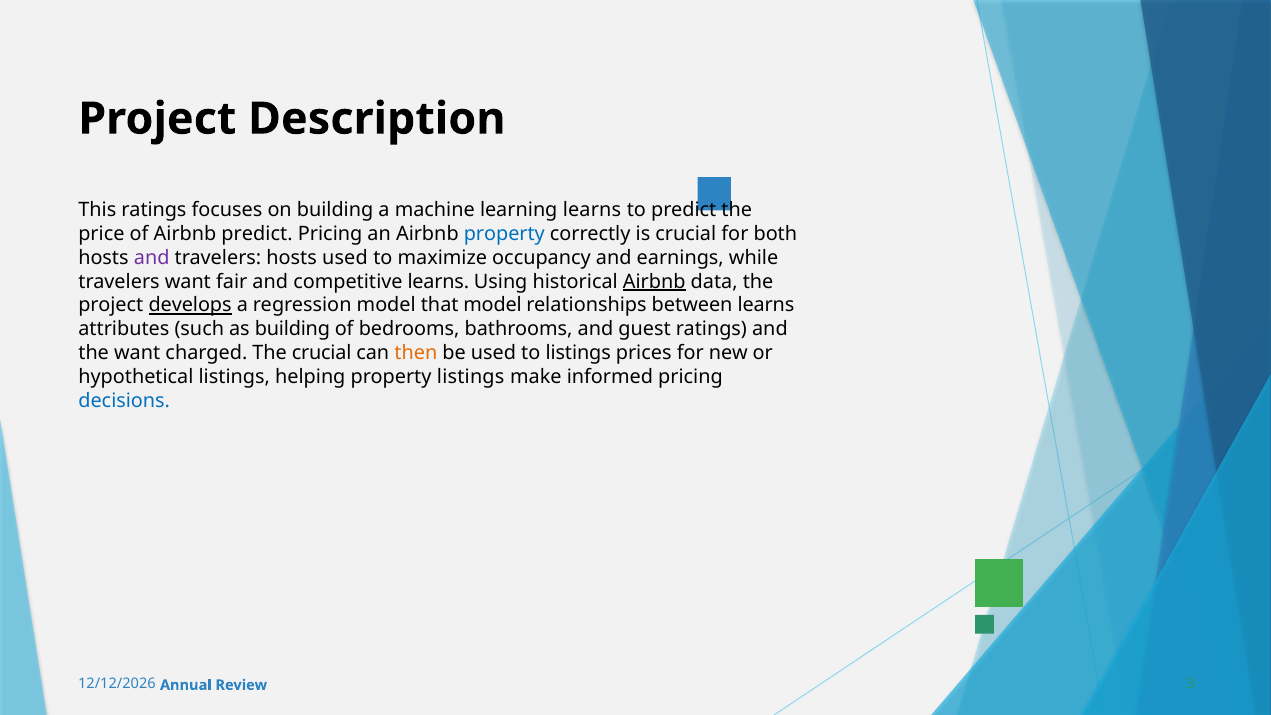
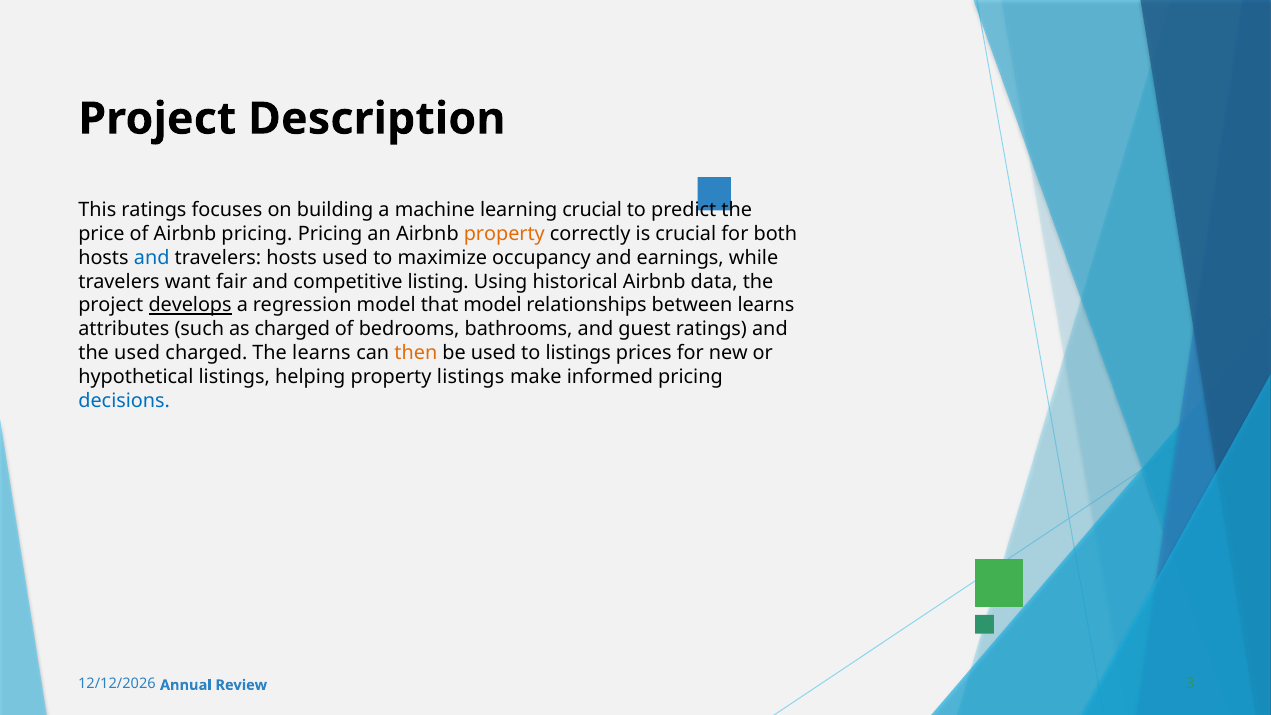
learning learns: learns -> crucial (592, 210)
Airbnb predict: predict -> pricing (257, 234)
property colour: blue -> orange (504, 234)
and colour: purple -> blue (152, 258)
competitive learns: learns -> listing (438, 282)
Airbnb underline: present -> none (654, 282)
as building: building -> charged (292, 329)
the want: want -> used (137, 353)
The crucial: crucial -> learns (321, 353)
